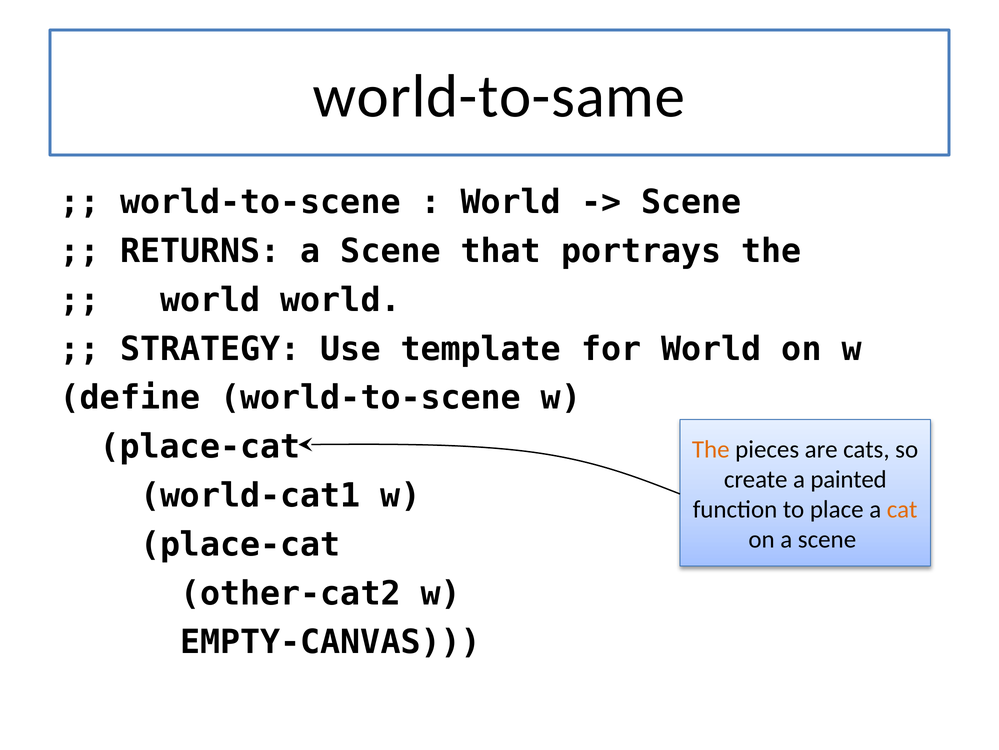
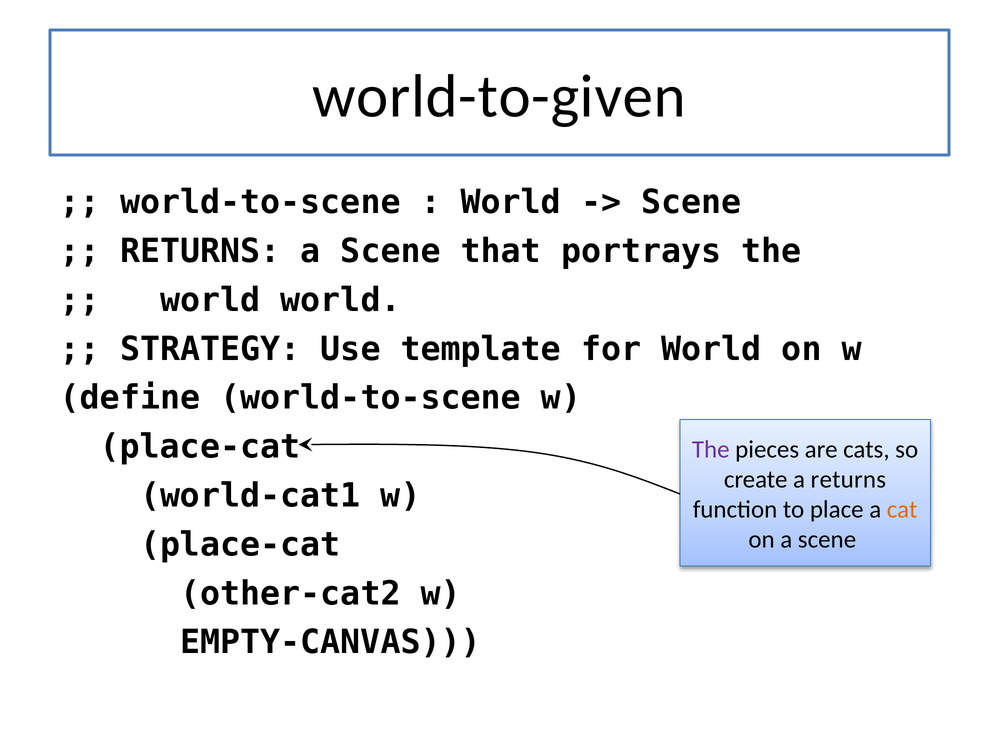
world-to-same: world-to-same -> world-to-given (499, 97)
The colour: orange -> purple (711, 449)
a painted: painted -> returns (848, 479)
